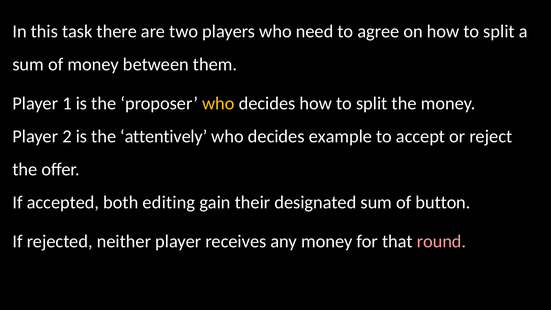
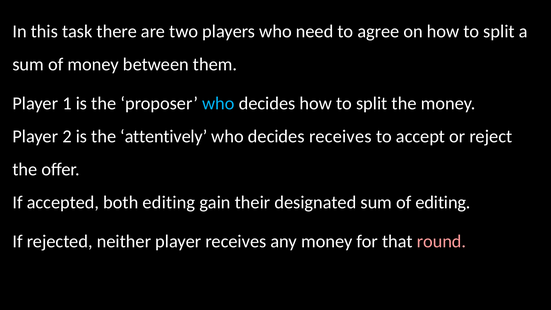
who colour: yellow -> light blue (218, 103)
decides example: example -> receives (340, 136)
of button: button -> editing (443, 203)
